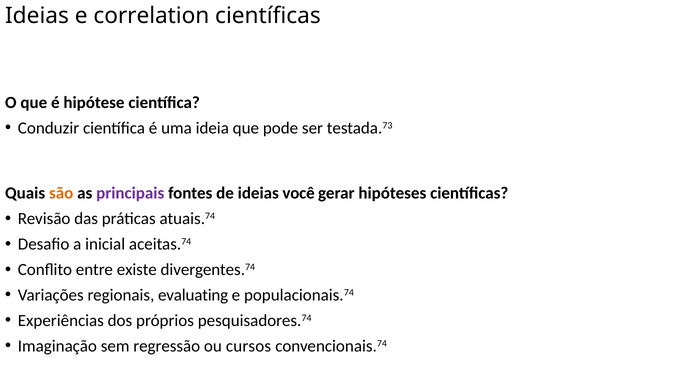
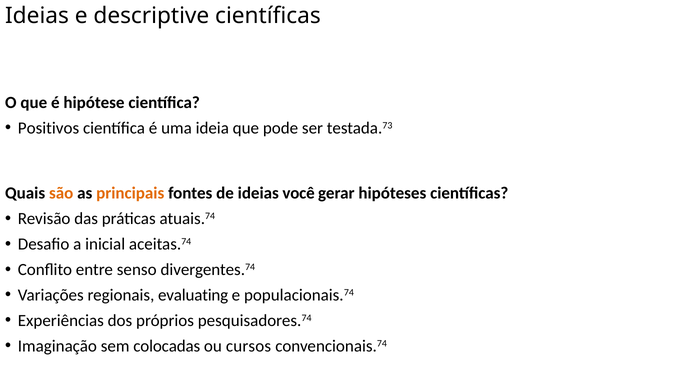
correlation: correlation -> descriptive (151, 16)
Conduzir: Conduzir -> Positivos (49, 128)
principais colour: purple -> orange (130, 193)
existe: existe -> senso (137, 269)
regressão: regressão -> colocadas (167, 346)
